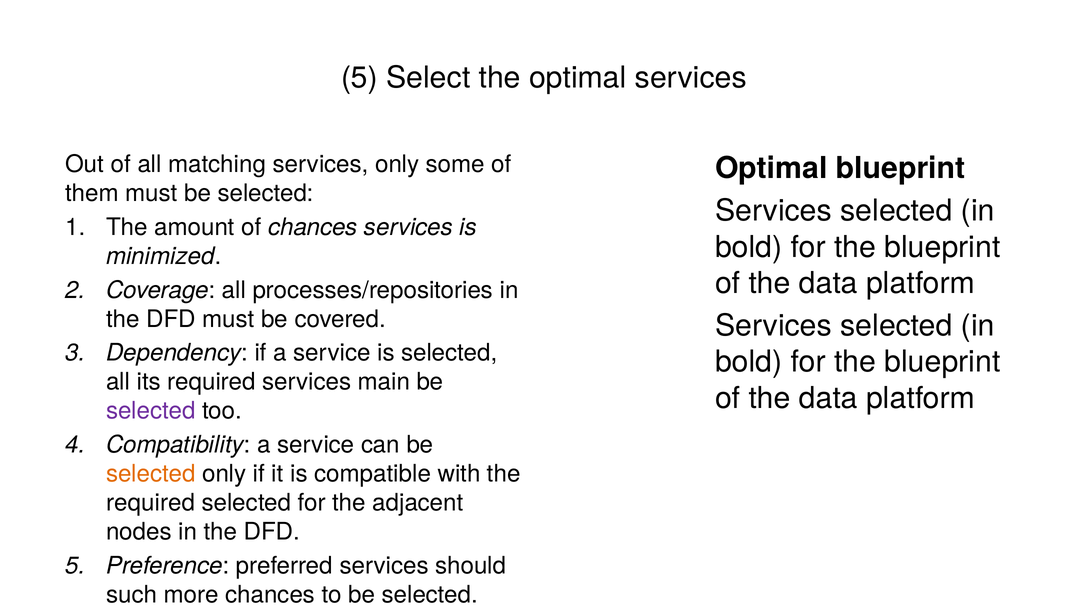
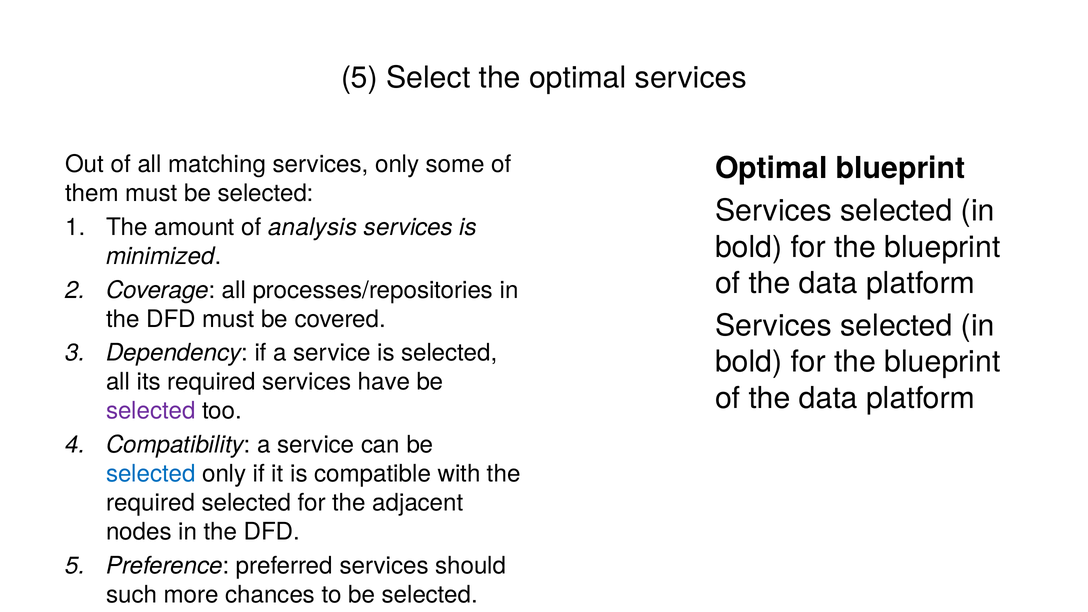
of chances: chances -> analysis (313, 227)
main: main -> have (384, 382)
selected colour: orange -> blue (151, 474)
